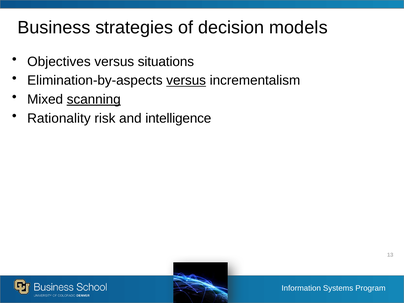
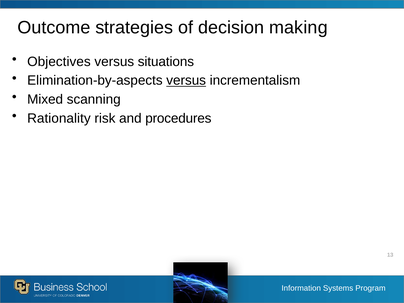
Business: Business -> Outcome (54, 28)
models: models -> making (298, 28)
scanning underline: present -> none (94, 99)
intelligence: intelligence -> procedures (178, 118)
